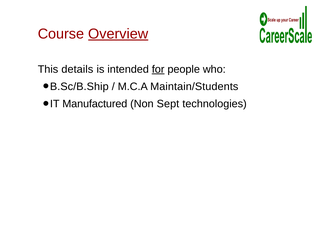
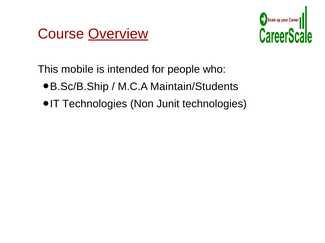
details: details -> mobile (77, 69)
for underline: present -> none (158, 69)
IT Manufactured: Manufactured -> Technologies (95, 104)
Sept: Sept -> Junit (168, 104)
